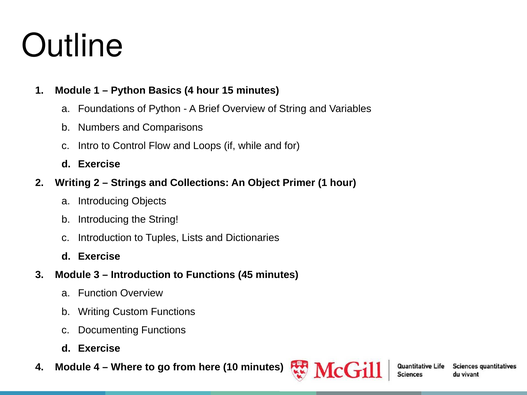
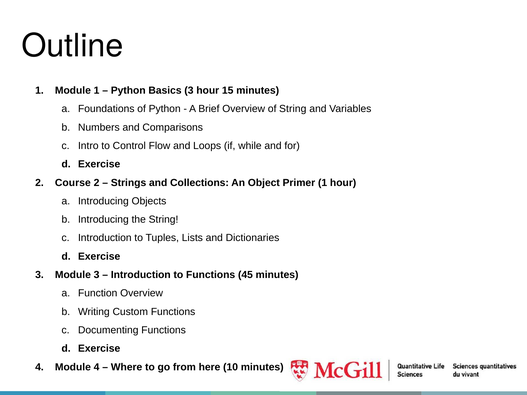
Basics 4: 4 -> 3 (189, 91)
2 Writing: Writing -> Course (73, 183)
